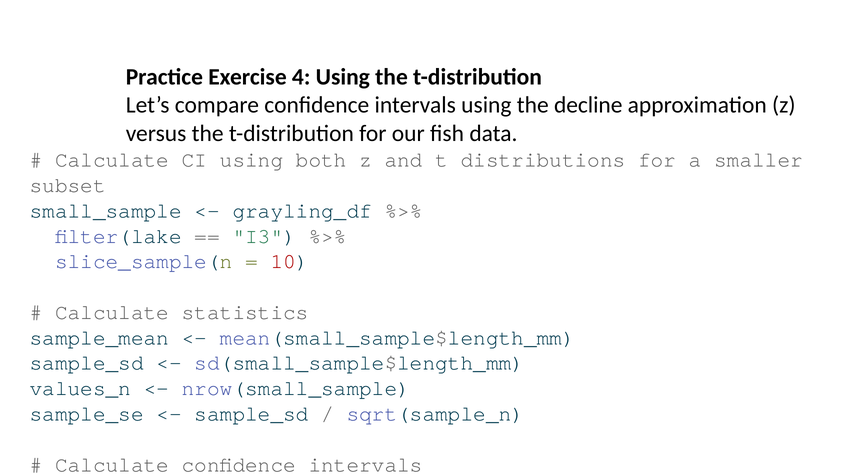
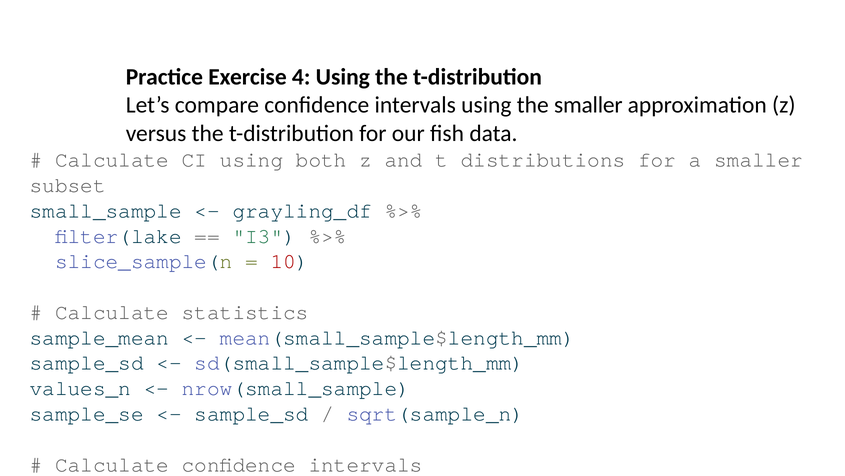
the decline: decline -> smaller (588, 105)
